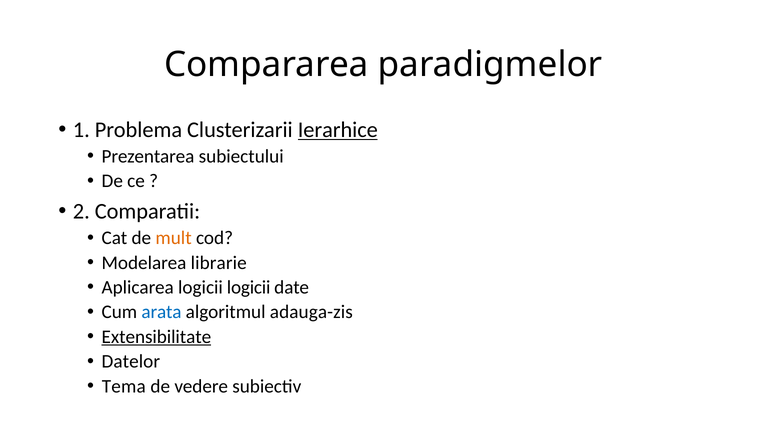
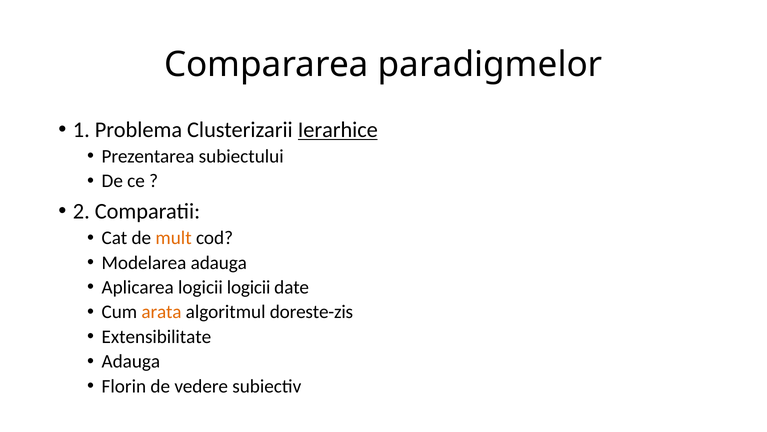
Modelarea librarie: librarie -> adauga (219, 262)
arata colour: blue -> orange (161, 312)
adauga-zis: adauga-zis -> doreste-zis (311, 312)
Extensibilitate underline: present -> none (156, 336)
Datelor: Datelor -> Adauga (131, 361)
Tema: Tema -> Florin (124, 386)
